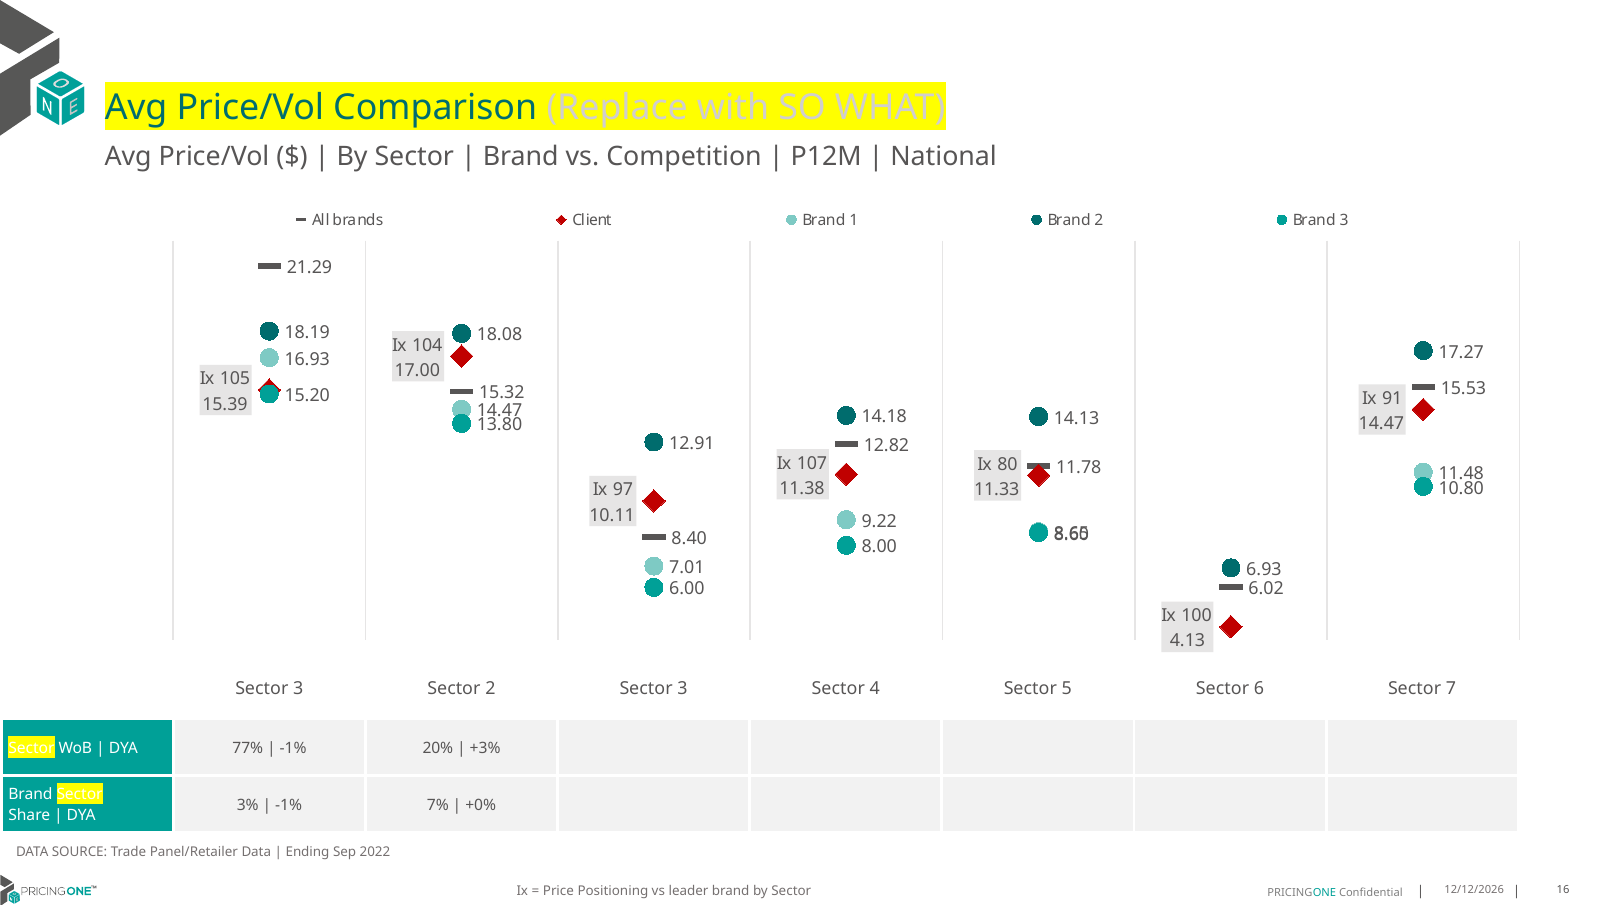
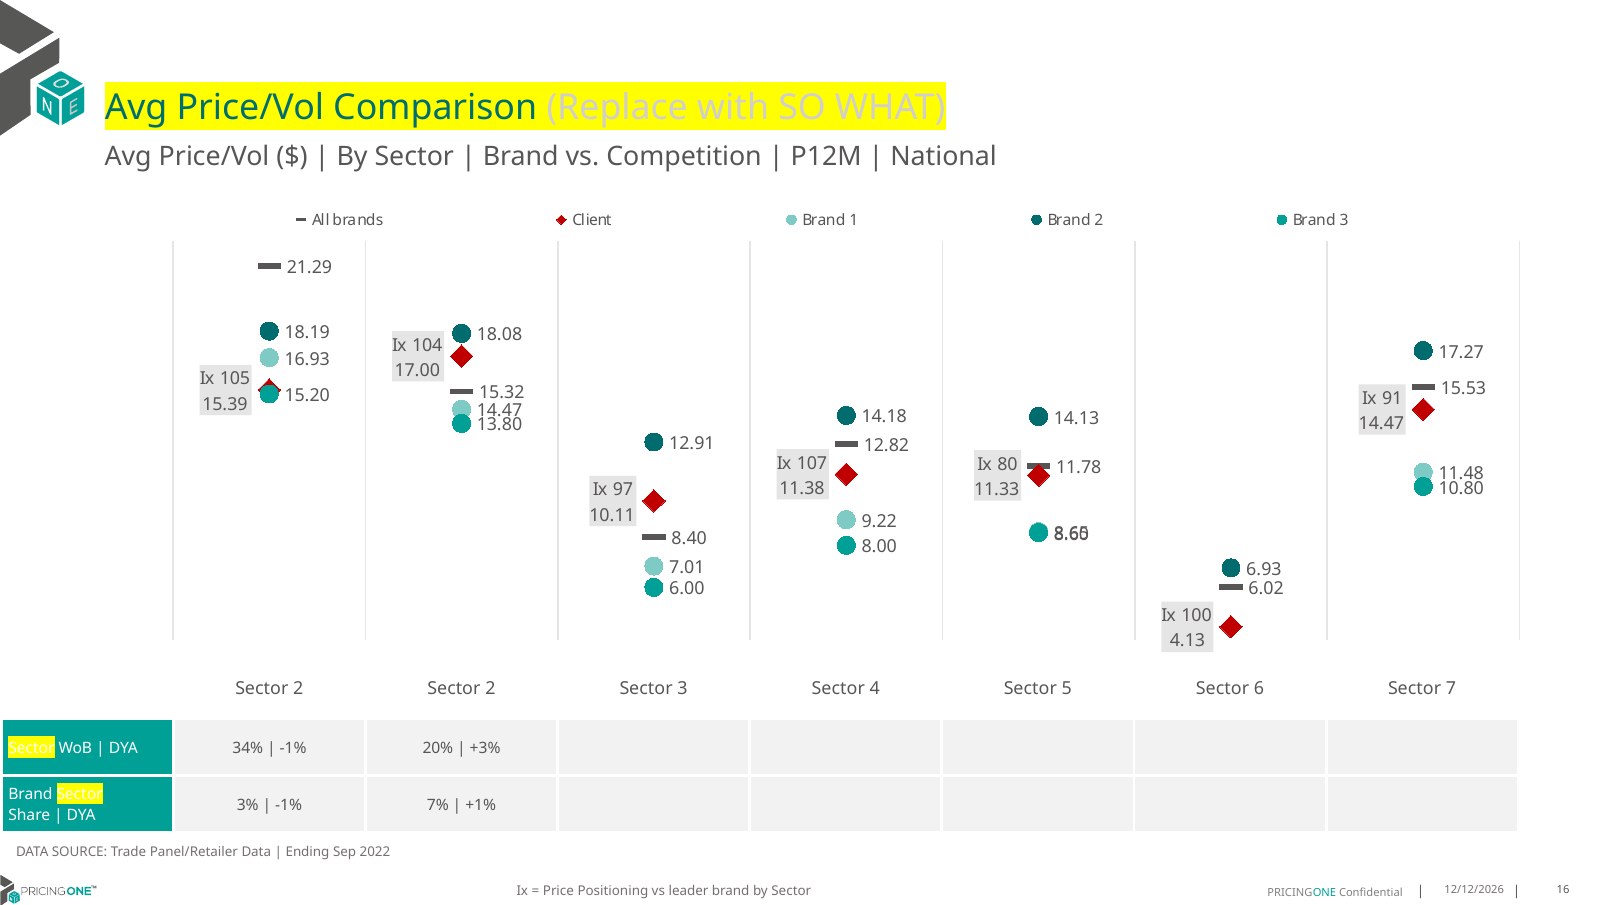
3: 3 -> 2 (298, 689)
77%: 77% -> 34% (248, 748)
+0%: +0% -> +1% (481, 805)
